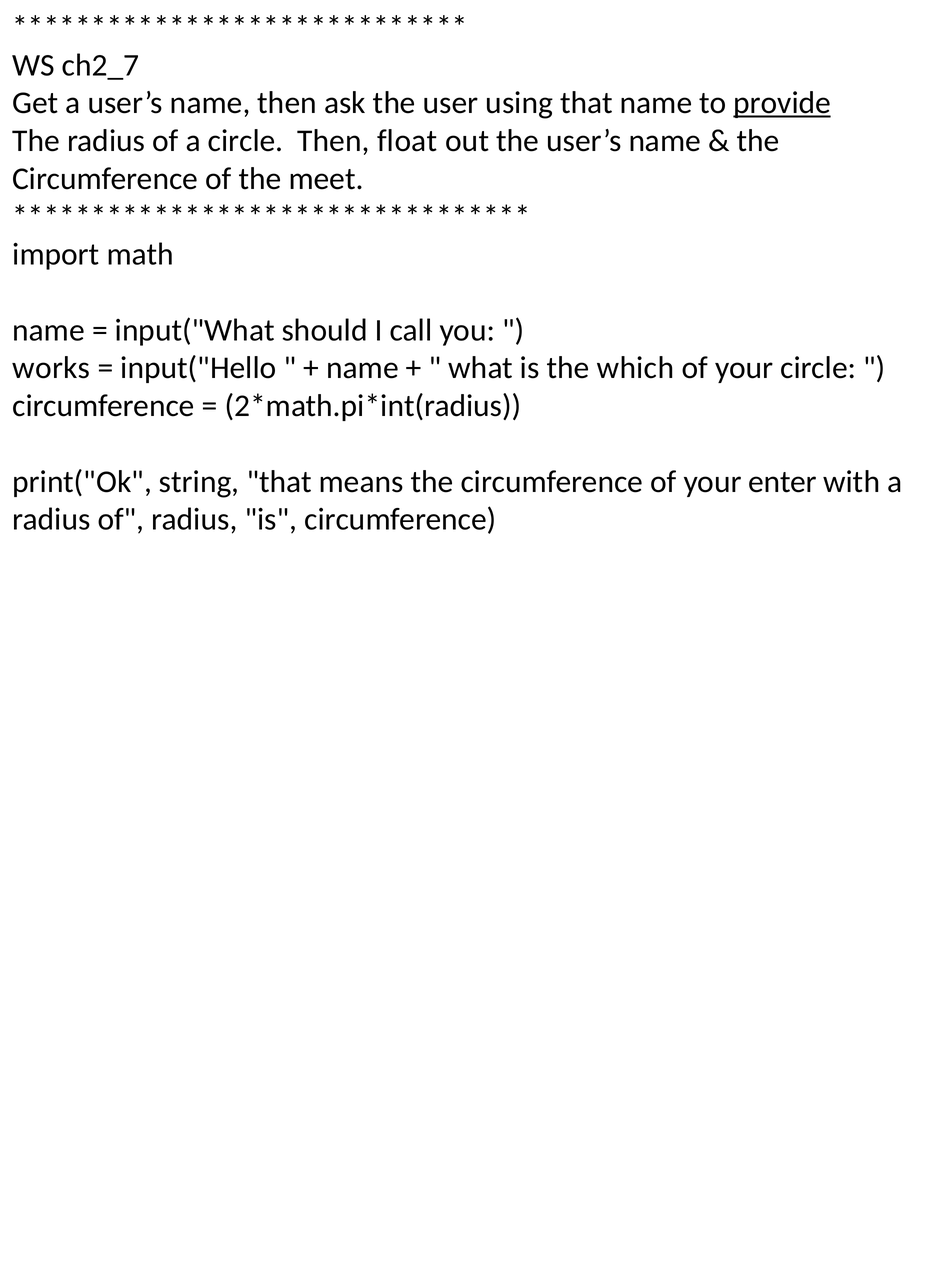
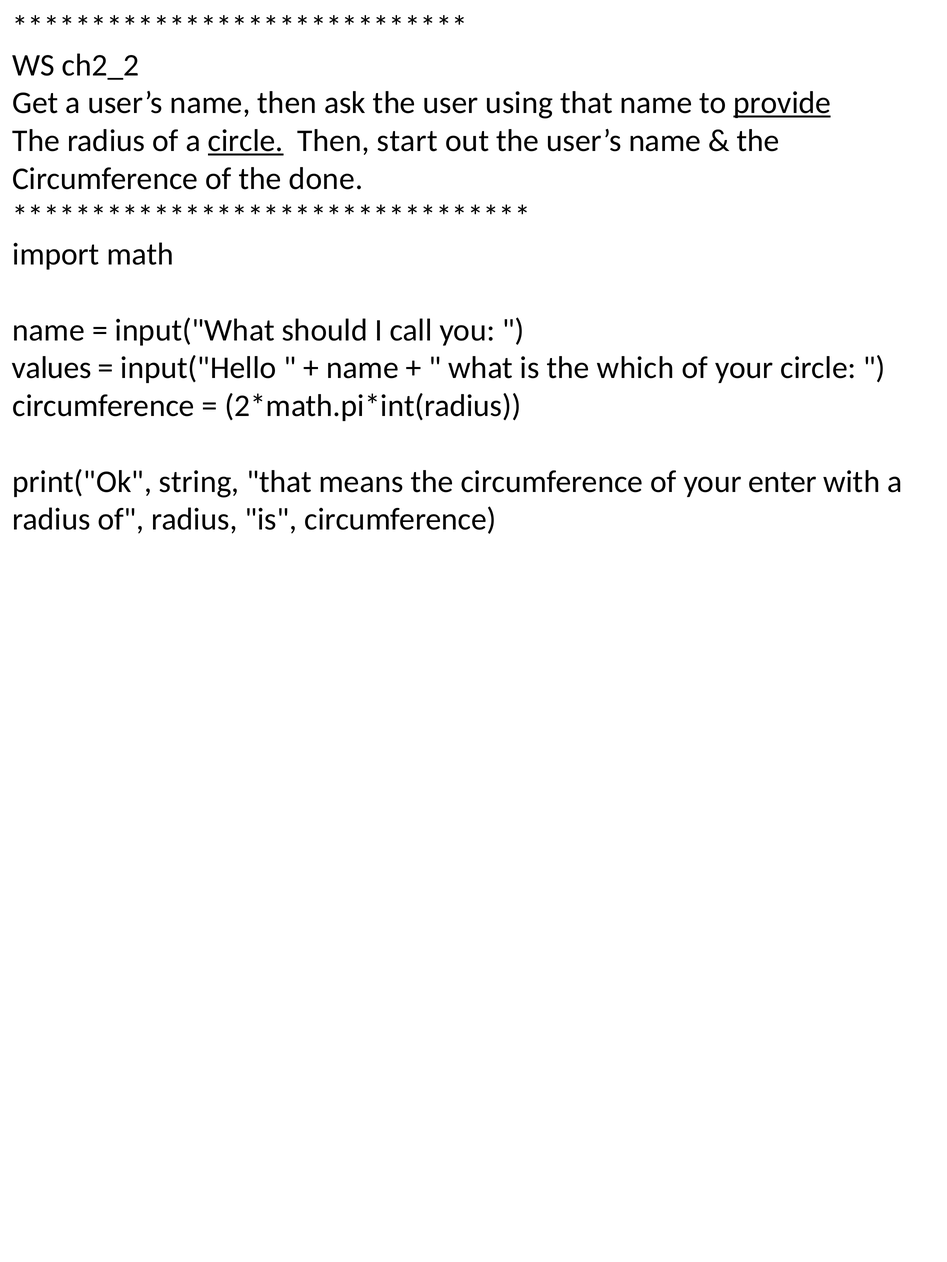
ch2_7: ch2_7 -> ch2_2 (101, 65)
circle underline: none -> present (246, 141)
float: float -> start (407, 141)
meet: meet -> done (326, 179)
works: works -> values (52, 368)
